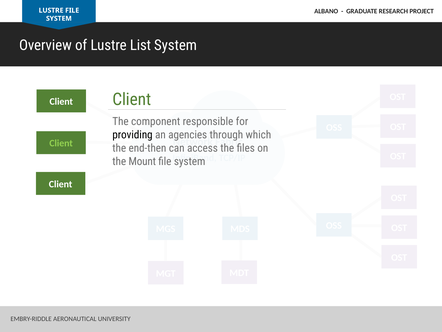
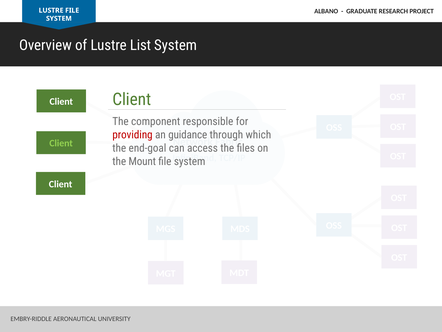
providing colour: black -> red (132, 135)
agencies: agencies -> guidance (188, 135)
end-then: end-then -> end-goal (147, 148)
